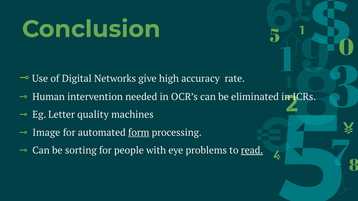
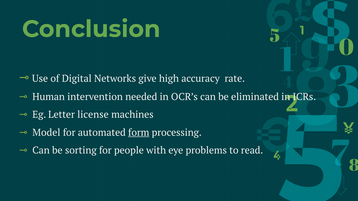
quality: quality -> license (93, 115)
Image: Image -> Model (46, 133)
read underline: present -> none (252, 151)
